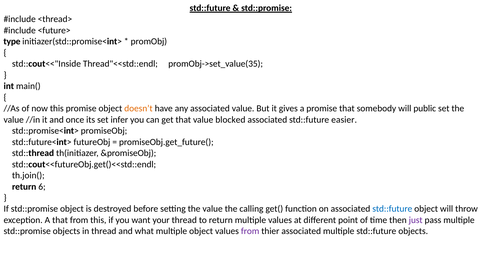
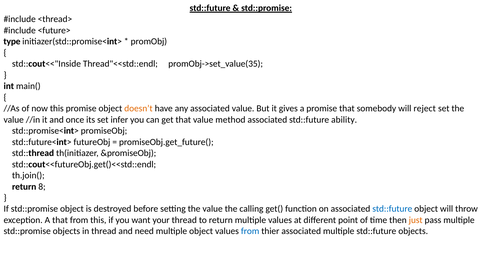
public: public -> reject (425, 108)
blocked: blocked -> method (230, 120)
easier: easier -> ability (344, 120)
6: 6 -> 8 (42, 187)
just colour: purple -> orange (416, 220)
what: what -> need (144, 231)
from colour: purple -> blue (250, 231)
